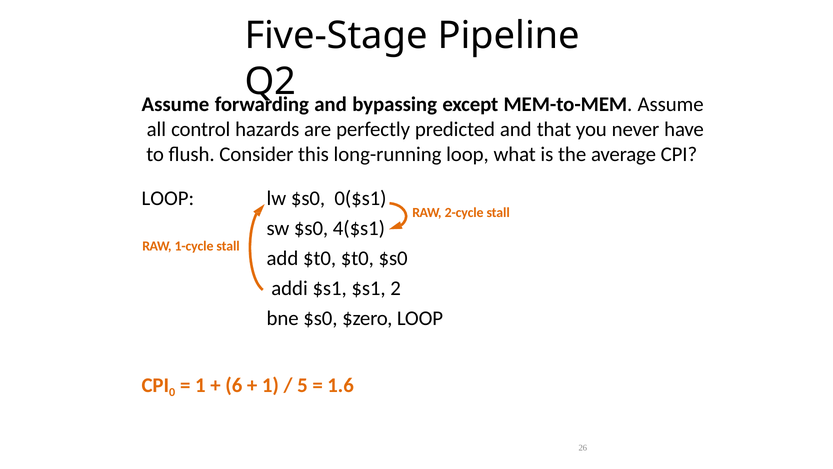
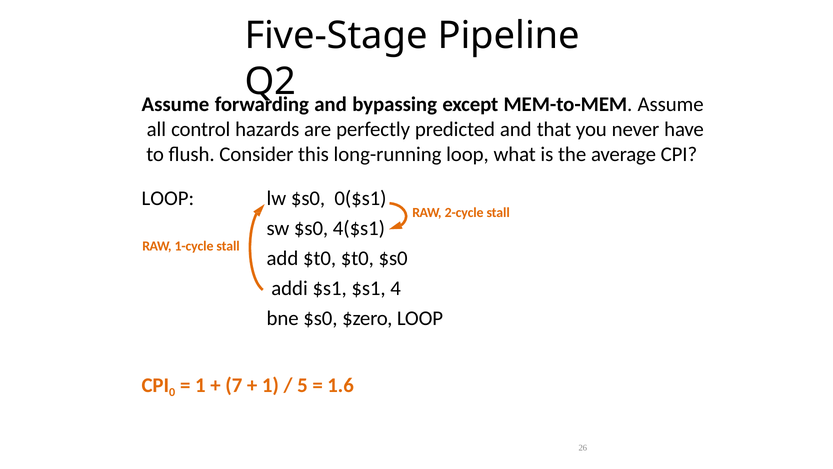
2: 2 -> 4 (396, 288)
6: 6 -> 7 (234, 385)
